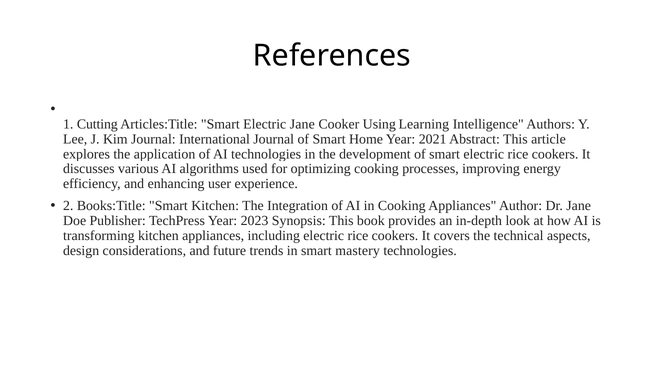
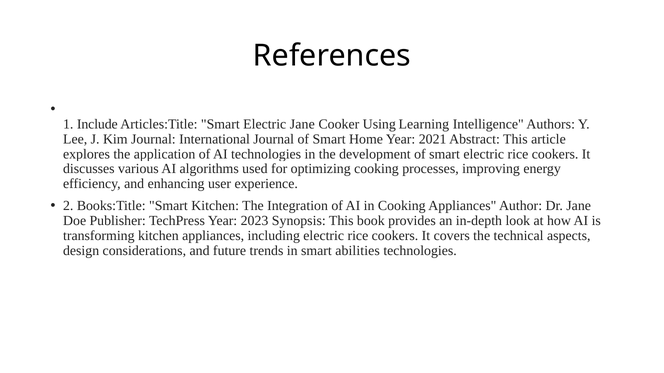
Cutting: Cutting -> Include (97, 124)
mastery: mastery -> abilities (358, 251)
